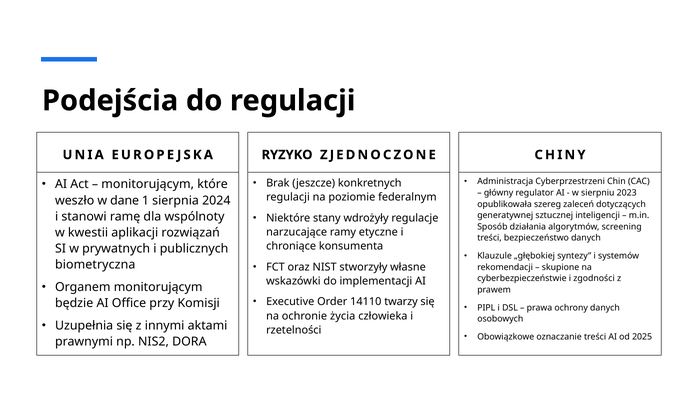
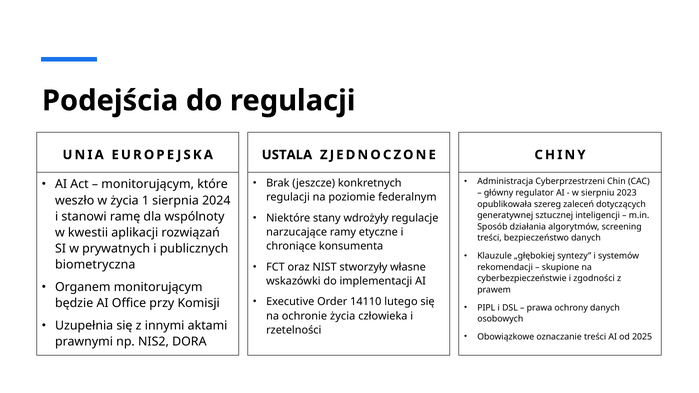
RYZYKO: RYZYKO -> USTALA (287, 155)
w dane: dane -> życia (125, 201)
twarzy: twarzy -> lutego (401, 302)
